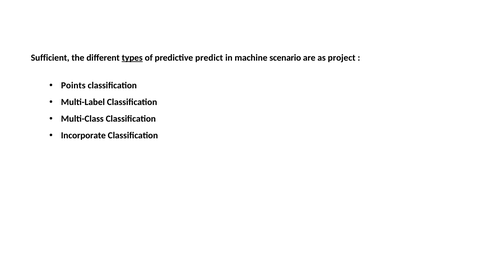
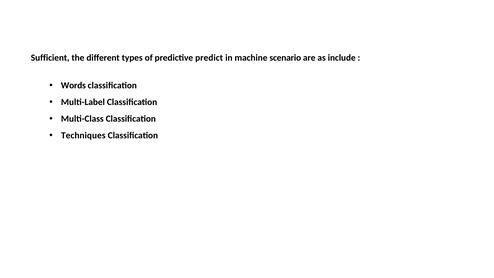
types underline: present -> none (132, 58)
project: project -> include (342, 58)
Points: Points -> Words (73, 85)
Incorporate: Incorporate -> Techniques (83, 135)
